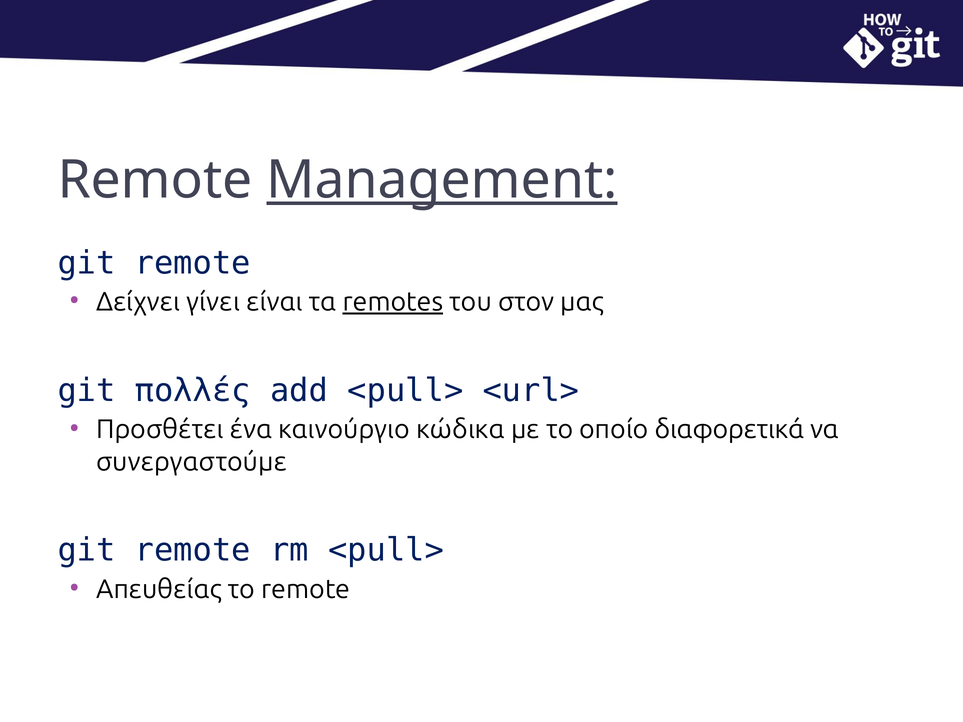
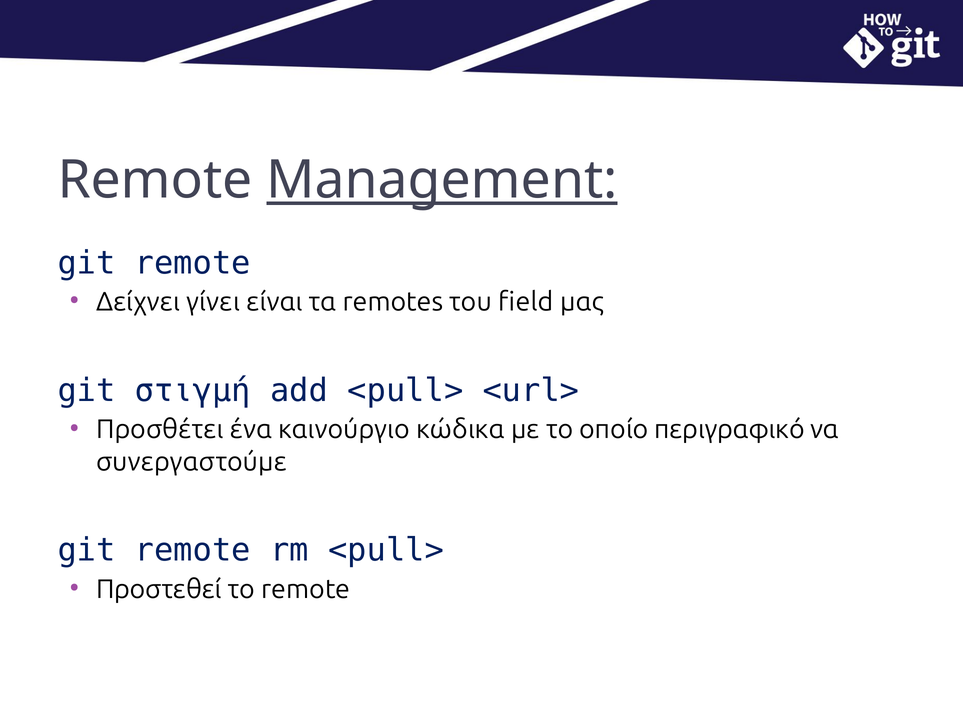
remotes underline: present -> none (393, 302)
στον: στον -> field (526, 302)
πολλές: πολλές -> στιγμή (193, 391)
διαφορετικά: διαφορετικά -> περιγραφικό (729, 430)
Απευθείας: Απευθείας -> Προστεθεί (159, 590)
